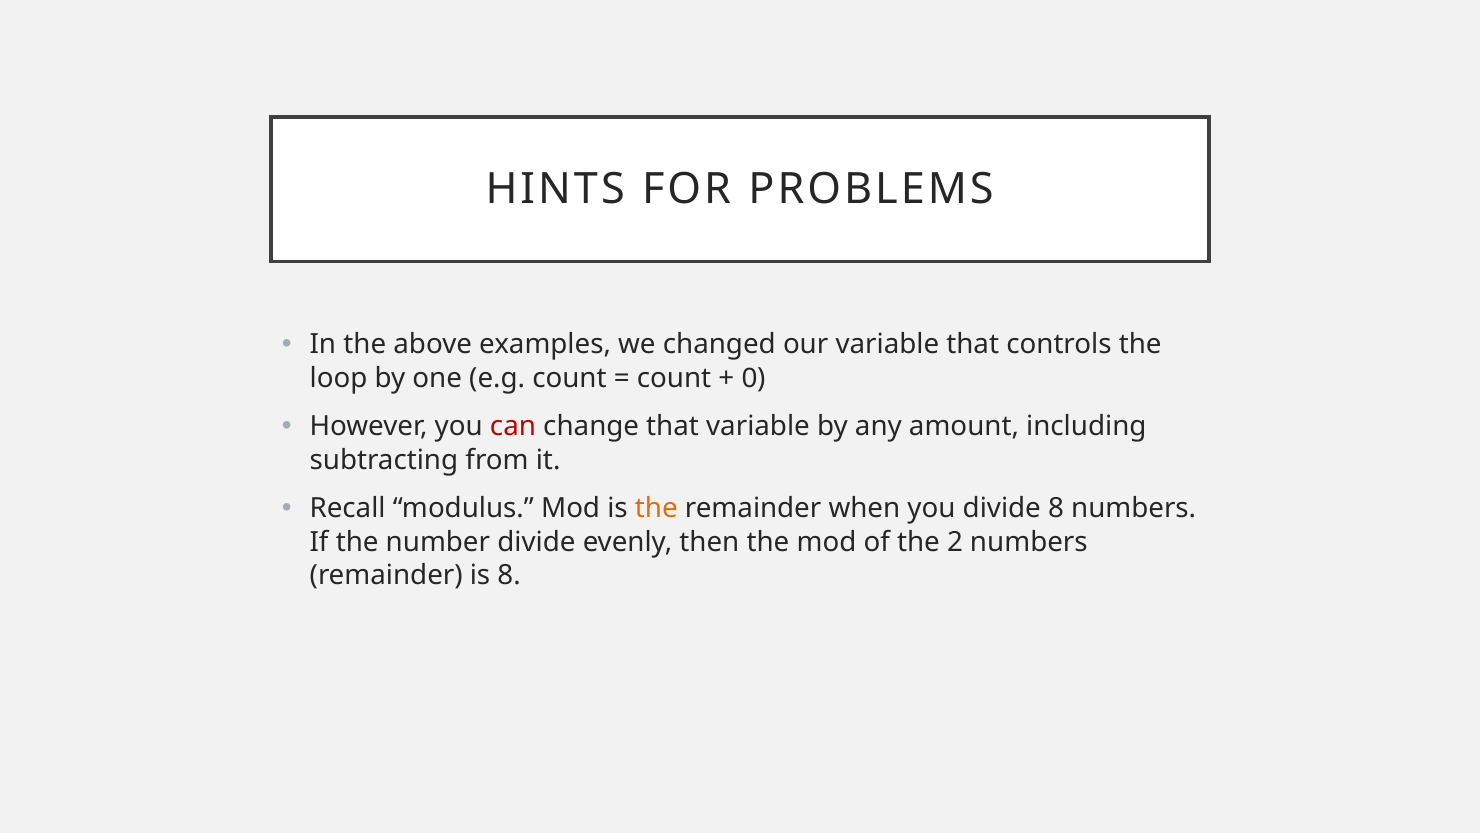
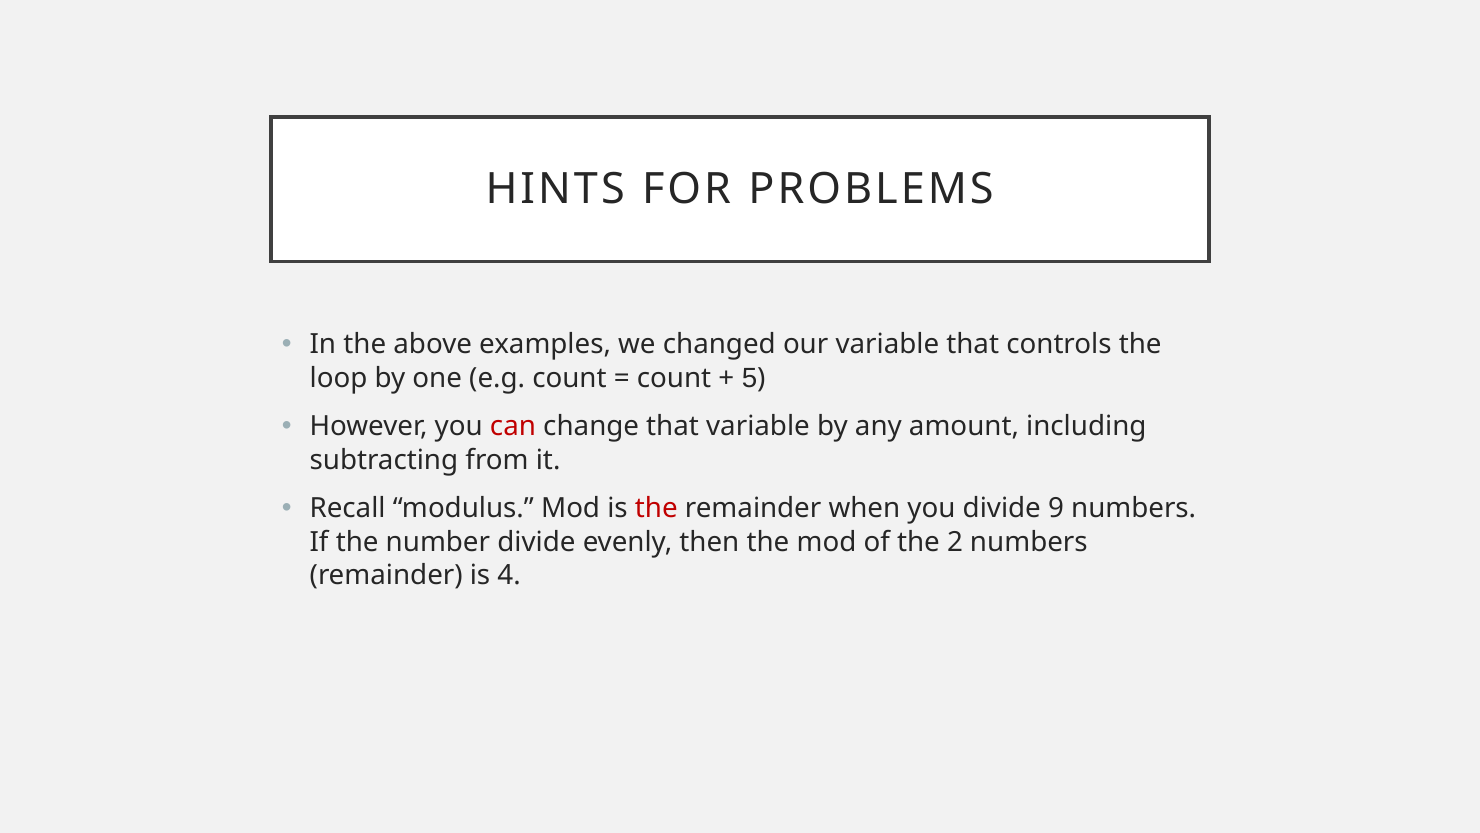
0: 0 -> 5 (750, 378)
the colour: orange -> red (656, 508)
divide 8: 8 -> 9 (1056, 508)
is 8: 8 -> 4 (509, 575)
